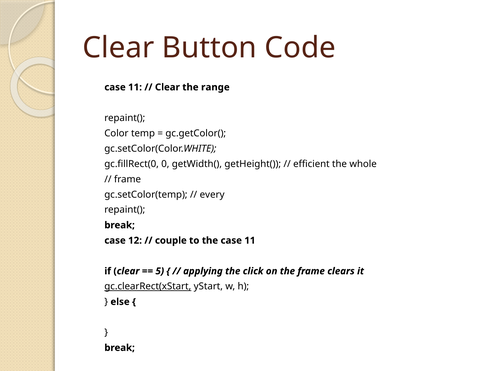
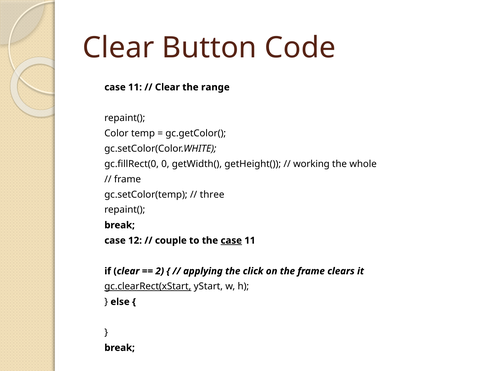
efficient: efficient -> working (311, 164)
every: every -> three (212, 195)
case underline: none -> present (231, 241)
5: 5 -> 2 (160, 271)
